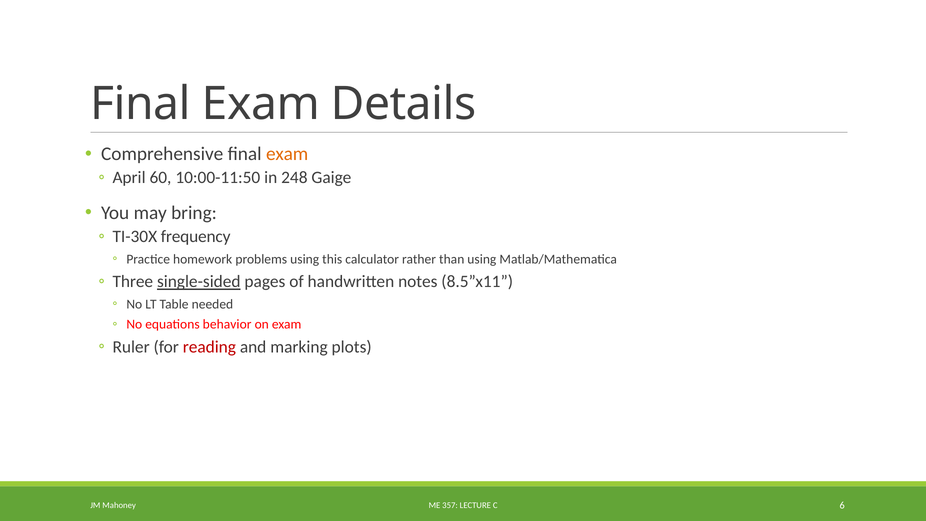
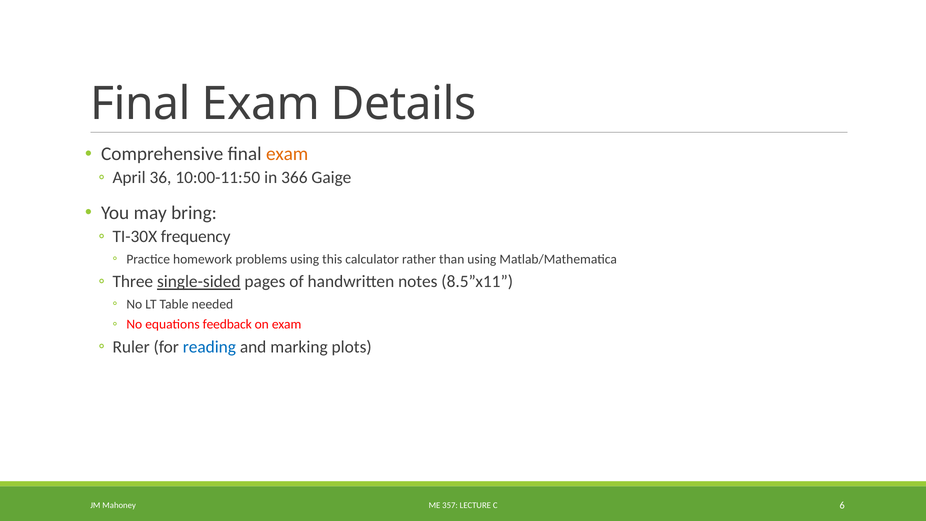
60: 60 -> 36 (160, 178)
248: 248 -> 366 (294, 178)
behavior: behavior -> feedback (227, 324)
reading colour: red -> blue (209, 347)
